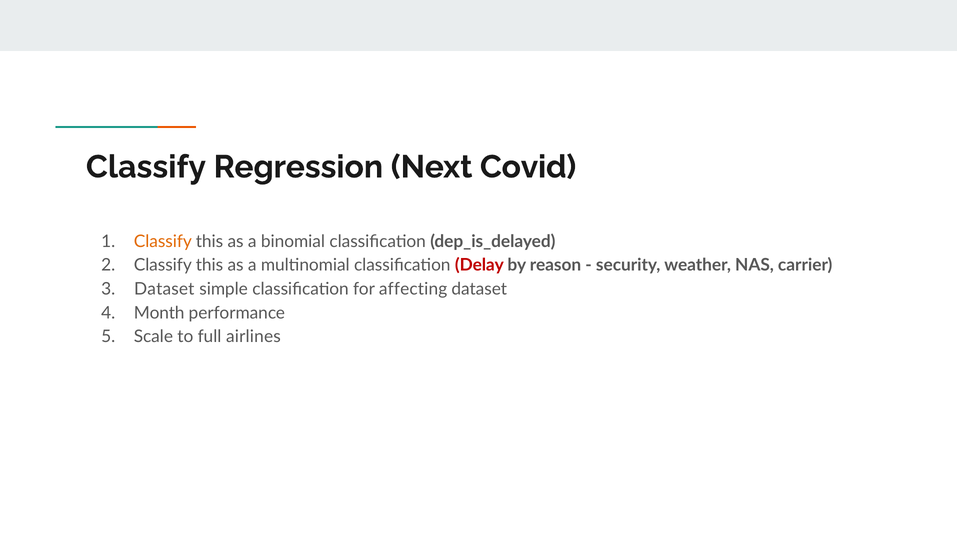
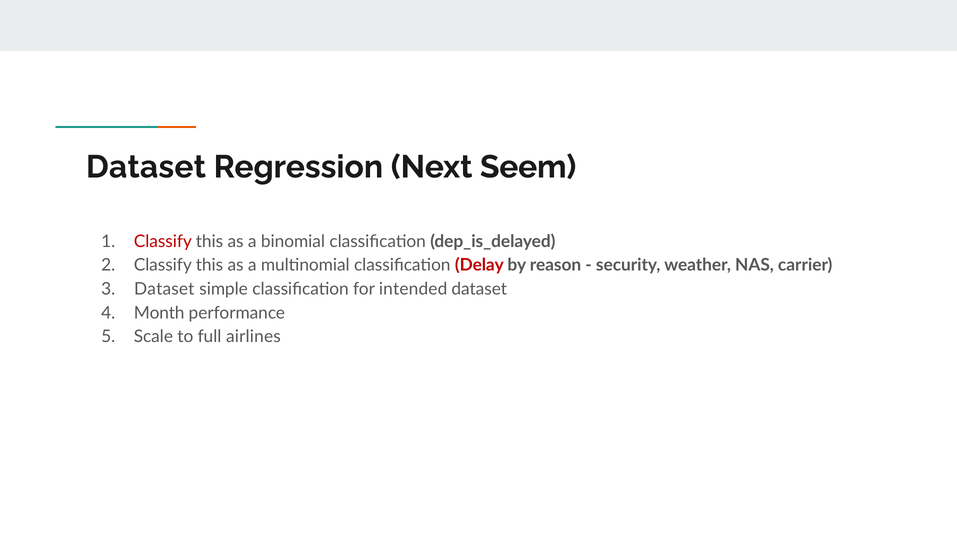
Classify: Classify -> Dataset (146, 167)
Covid: Covid -> Seem (528, 167)
Classify colour: orange -> red (163, 242)
affecting: affecting -> intended (413, 289)
